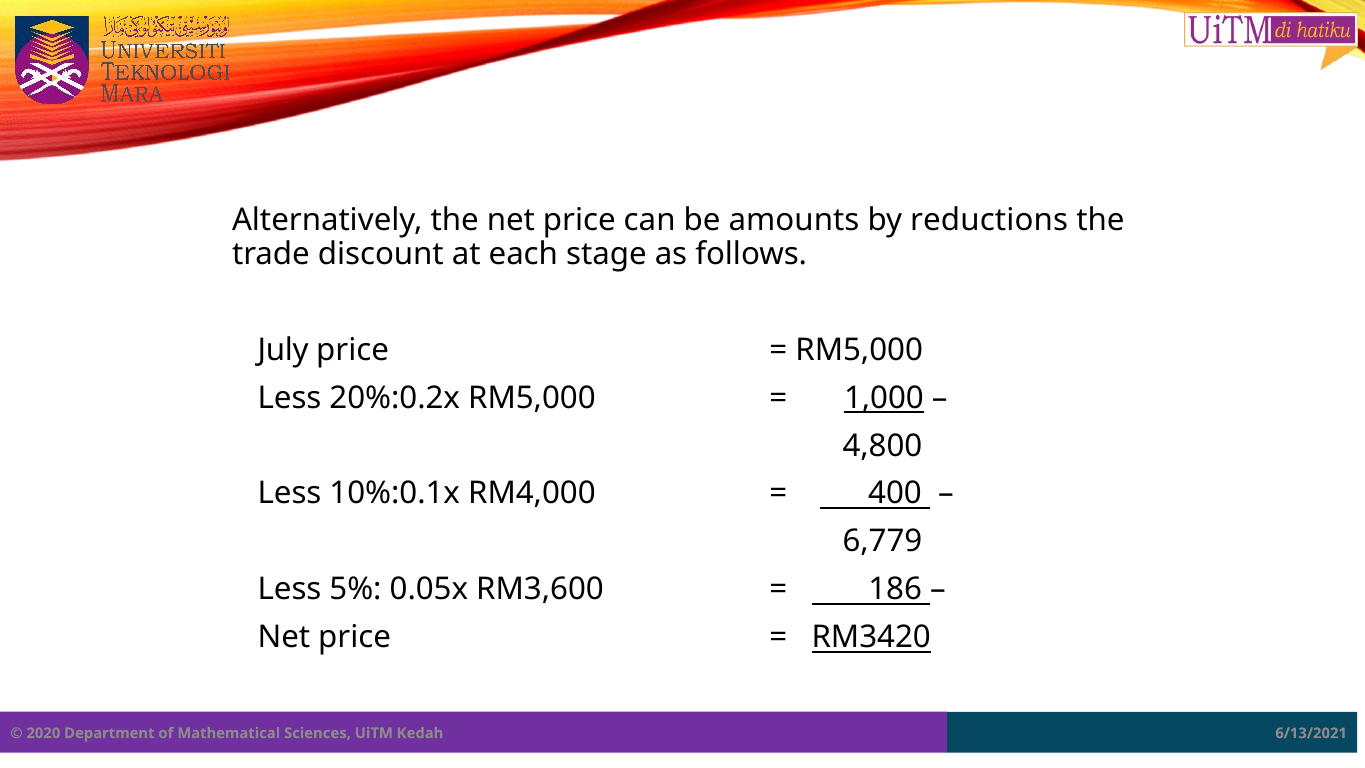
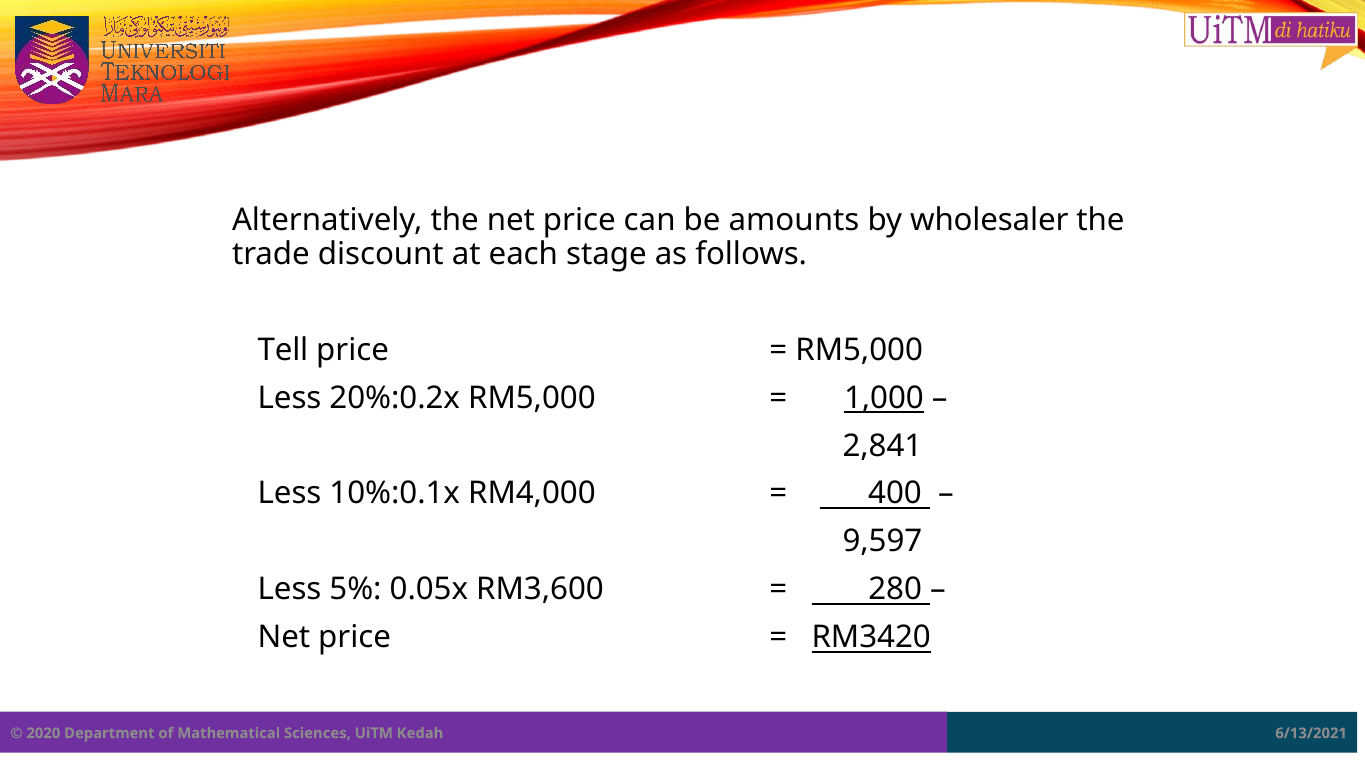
reductions: reductions -> wholesaler (989, 220)
July: July -> Tell (283, 350)
4,800: 4,800 -> 2,841 (882, 446)
6,779: 6,779 -> 9,597 (882, 541)
186: 186 -> 280 (895, 589)
